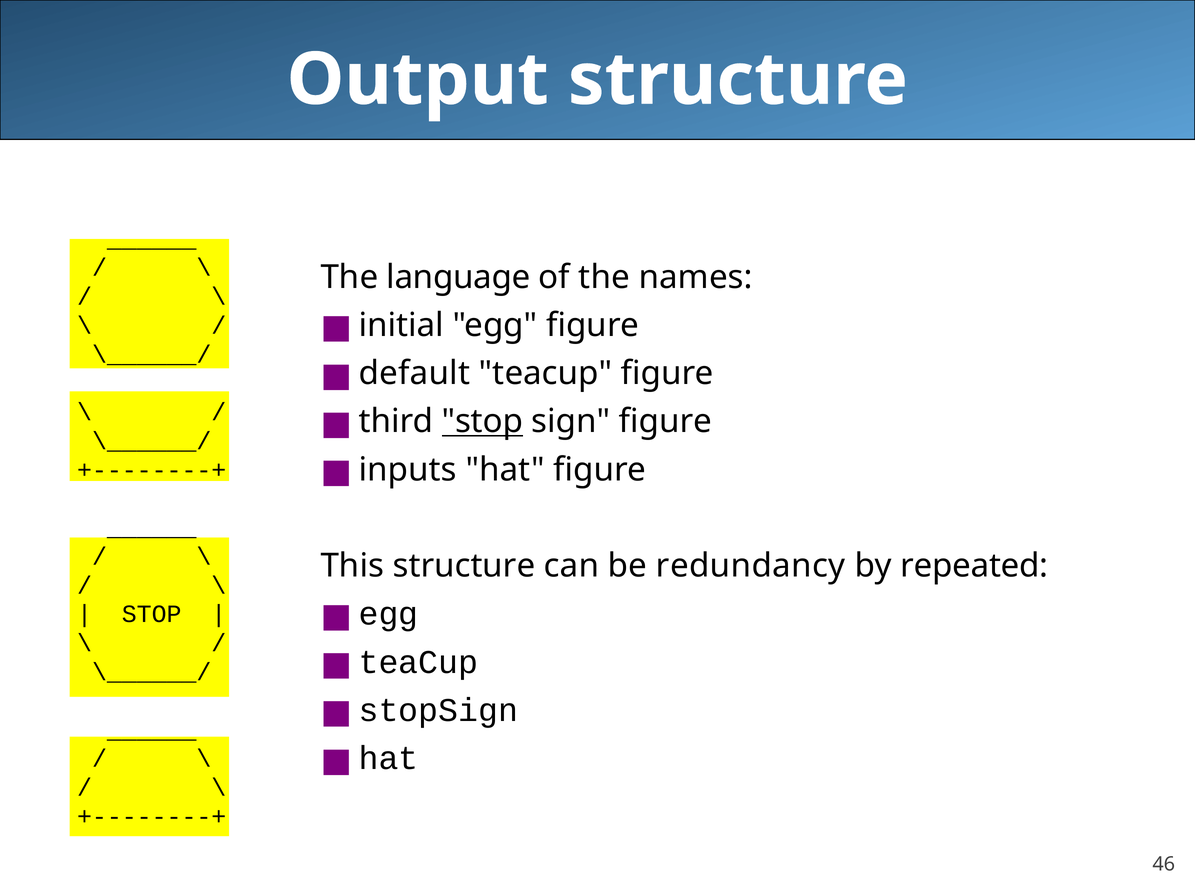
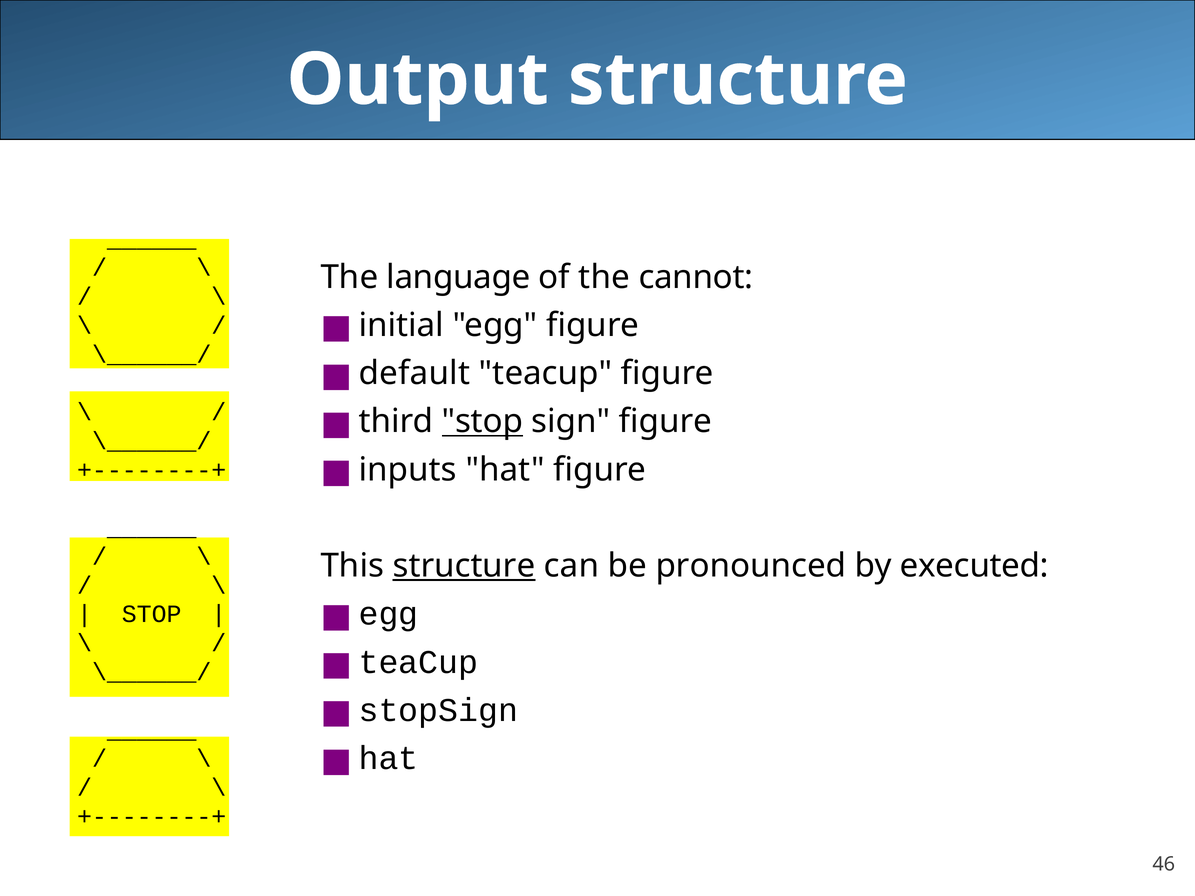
names: names -> cannot (696, 277)
structure underline: none -> present (464, 566)
redundancy: redundancy -> pronounced (751, 566)
repeated: repeated -> executed (974, 566)
